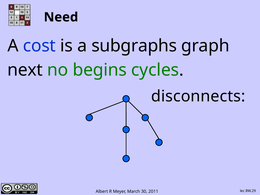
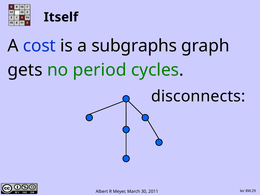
Need: Need -> Itself (61, 17)
next: next -> gets (25, 70)
begins: begins -> period (100, 70)
